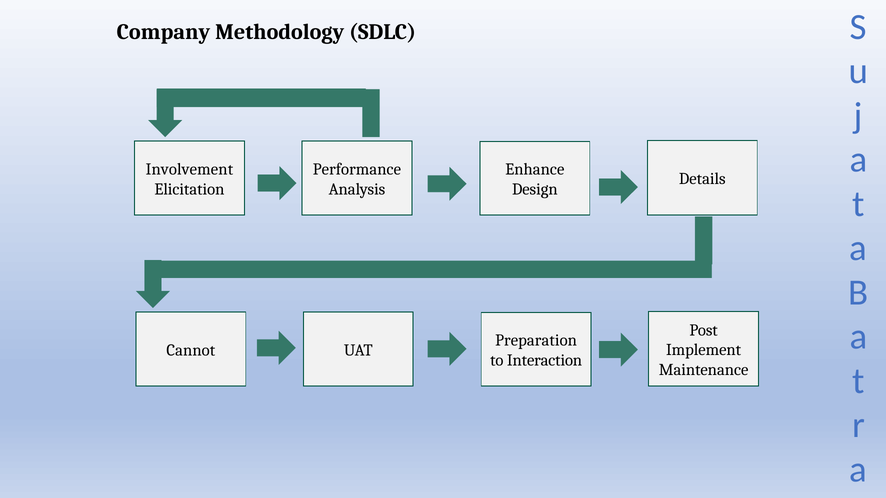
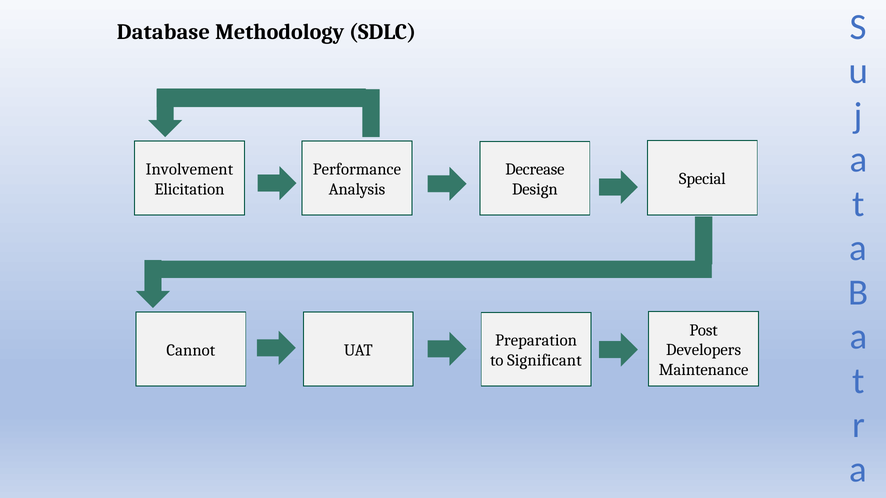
Company: Company -> Database (163, 32)
Enhance: Enhance -> Decrease (535, 170)
Details: Details -> Special (702, 179)
Implement: Implement -> Developers (704, 350)
Interaction: Interaction -> Significant (544, 361)
